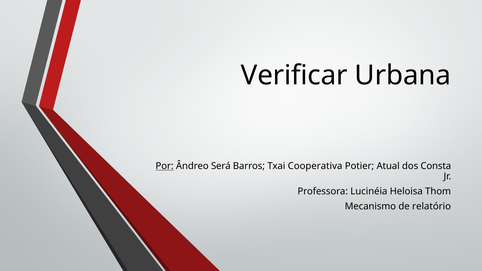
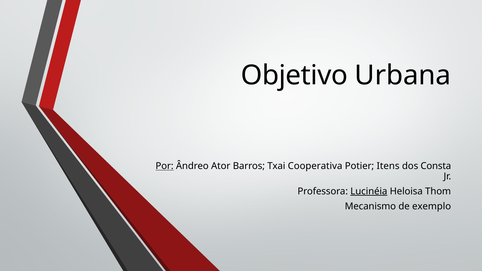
Verificar: Verificar -> Objetivo (294, 75)
Será: Será -> Ator (221, 166)
Atual: Atual -> Itens (388, 166)
Lucinéia underline: none -> present (369, 191)
relatório: relatório -> exemplo (432, 206)
